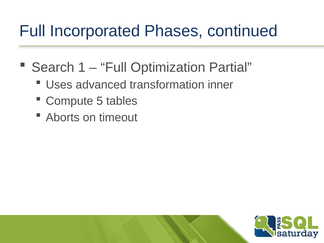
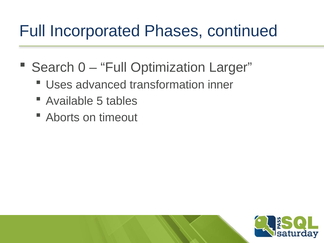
1: 1 -> 0 (82, 67)
Partial: Partial -> Larger (231, 67)
Compute: Compute -> Available (69, 101)
